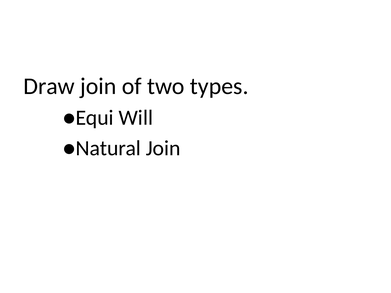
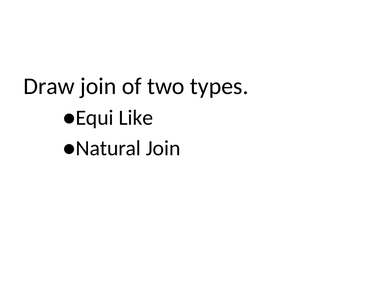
Will: Will -> Like (136, 118)
